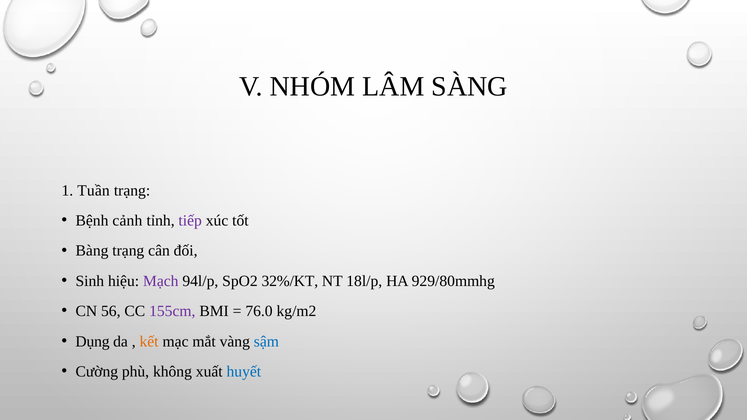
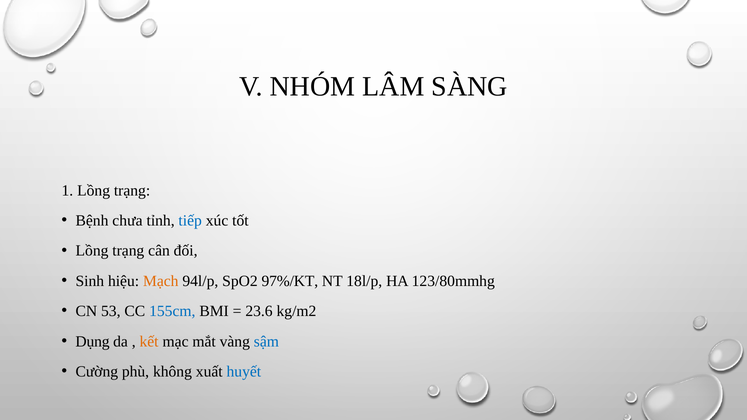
1 Tuần: Tuần -> Lồng (94, 191)
cảnh: cảnh -> chưa (127, 221)
tiếp colour: purple -> blue (190, 221)
Bàng: Bàng -> Lồng (92, 251)
Mạch colour: purple -> orange (161, 281)
32%/KT: 32%/KT -> 97%/KT (290, 281)
929/80mmhg: 929/80mmhg -> 123/80mmhg (453, 281)
56: 56 -> 53 (111, 311)
155cm colour: purple -> blue (172, 311)
76.0: 76.0 -> 23.6 (259, 311)
